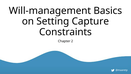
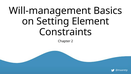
Capture: Capture -> Element (90, 21)
